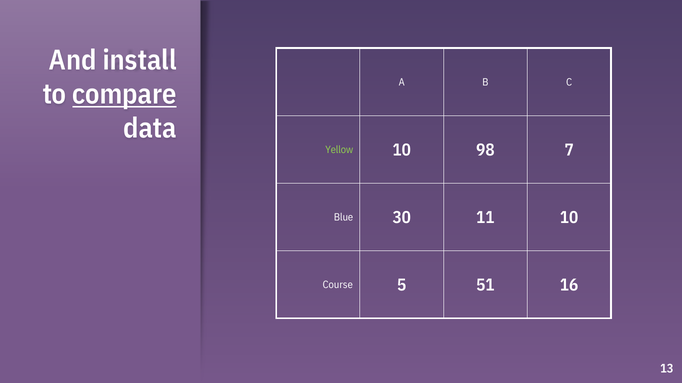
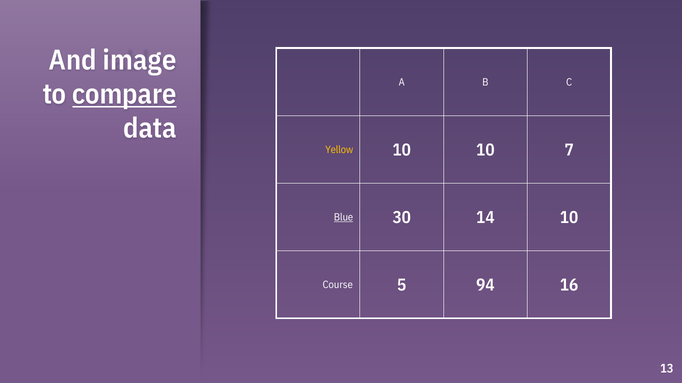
install: install -> image (140, 61)
Yellow colour: light green -> yellow (339, 150)
10 98: 98 -> 10 (485, 150)
Blue underline: none -> present (344, 218)
11: 11 -> 14 (485, 218)
51: 51 -> 94 (485, 286)
